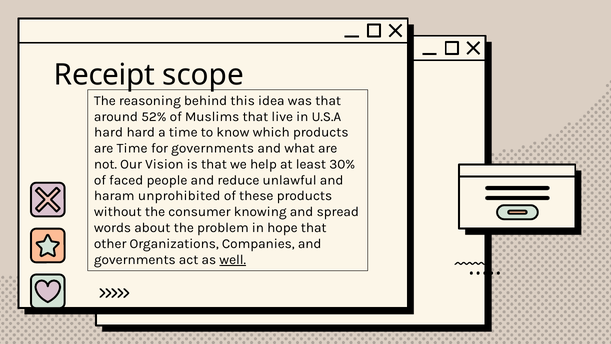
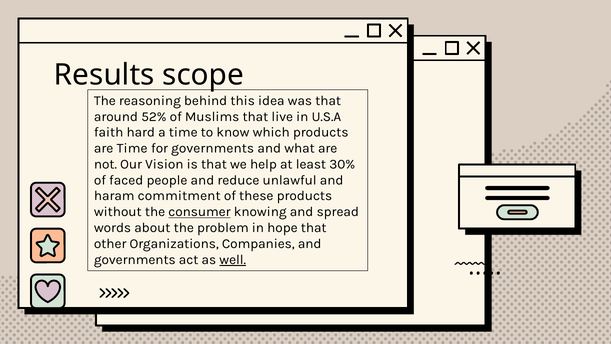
Receipt: Receipt -> Results (104, 75)
hard: hard -> faith (109, 132)
unprohibited: unprohibited -> commitment (179, 196)
consumer underline: none -> present (199, 212)
